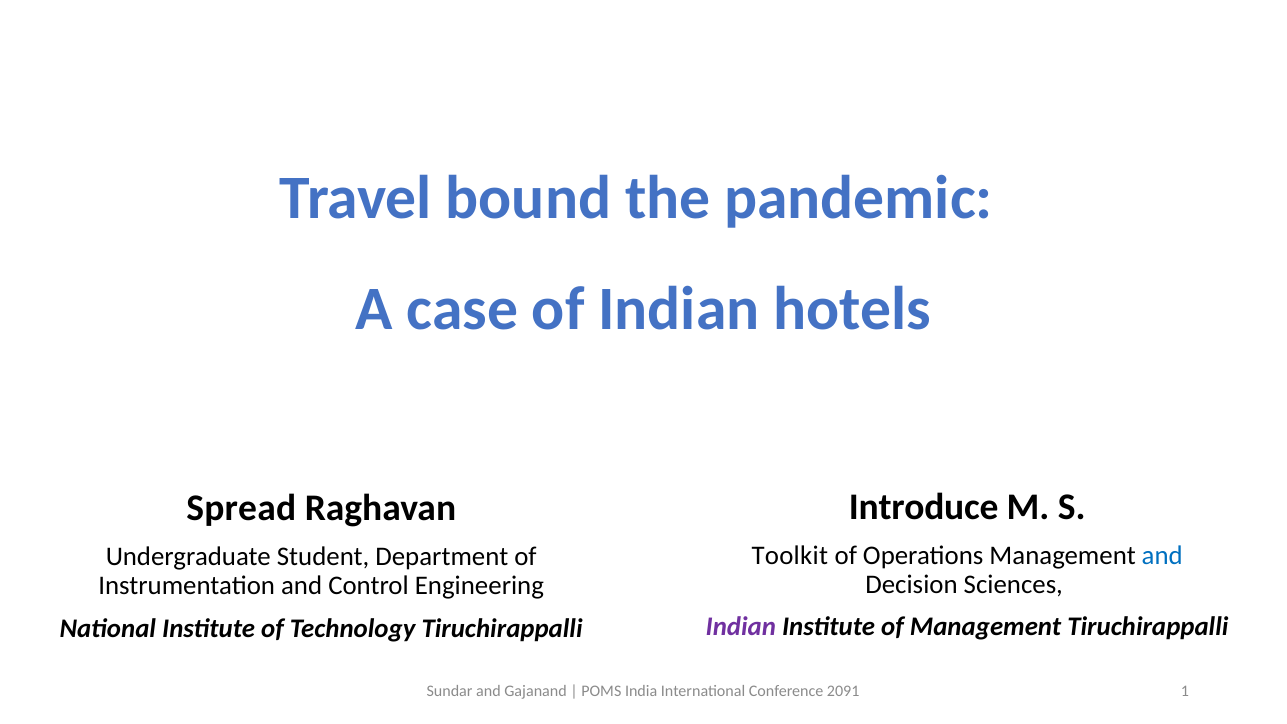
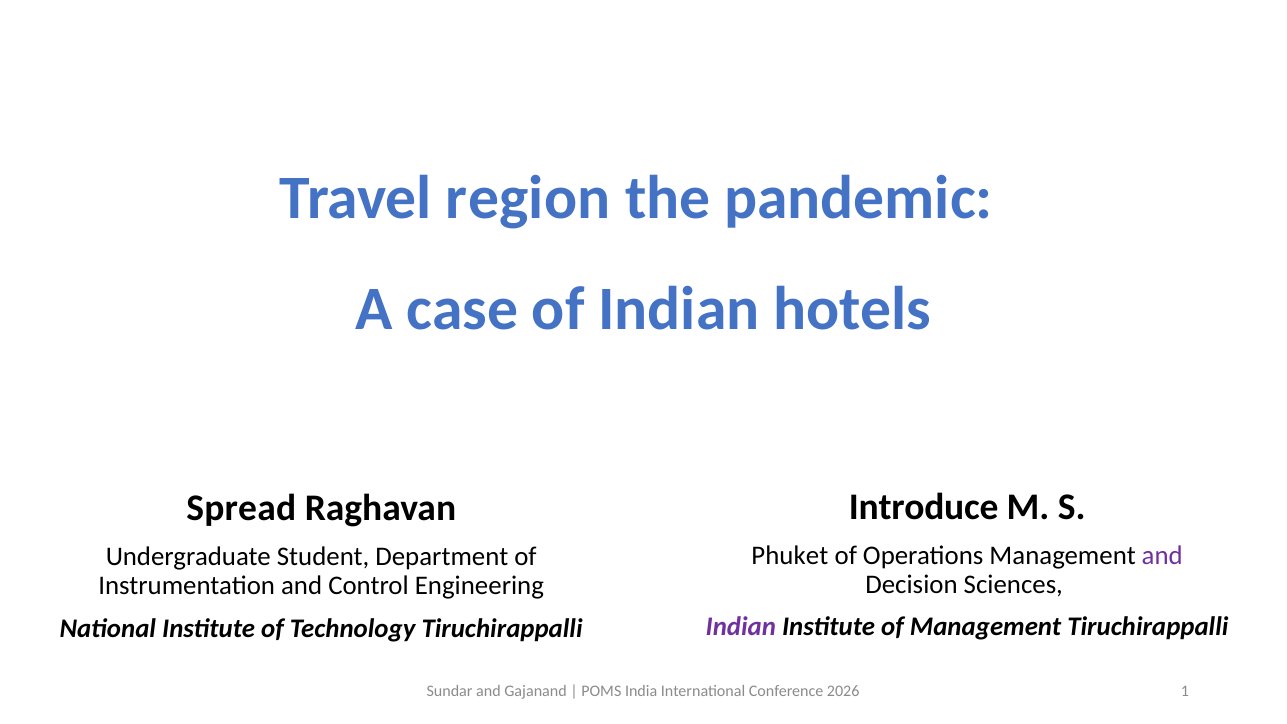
bound: bound -> region (528, 198)
Toolkit: Toolkit -> Phuket (790, 556)
and colour: blue -> purple (1162, 556)
2091: 2091 -> 2026 (843, 691)
